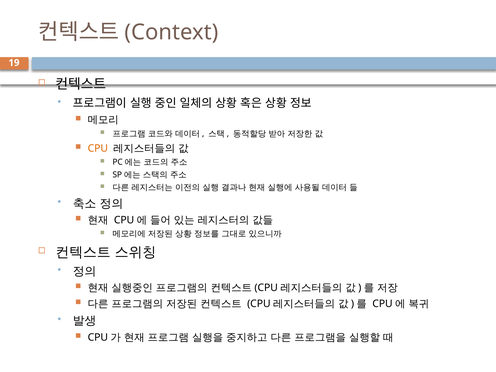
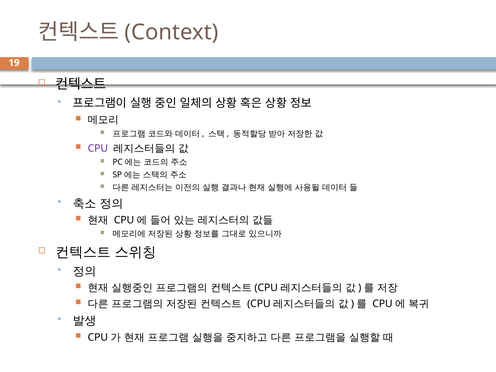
CPU colour: orange -> purple (98, 148)
